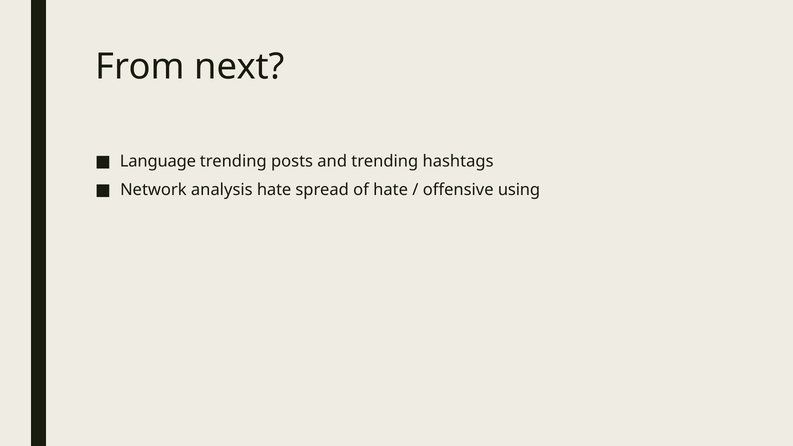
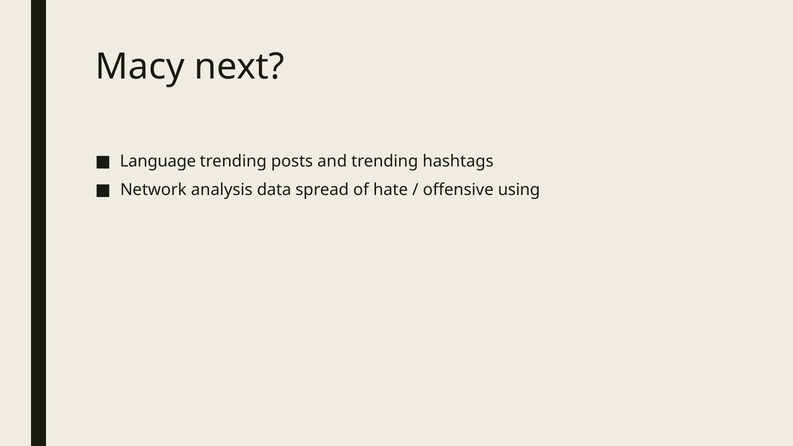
From: From -> Macy (140, 67)
analysis hate: hate -> data (274, 190)
